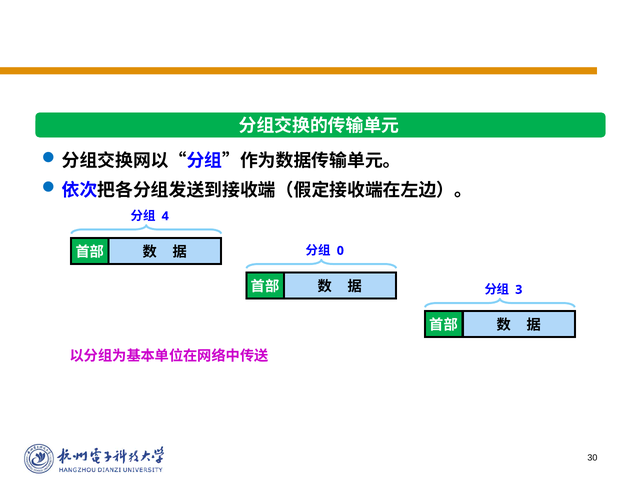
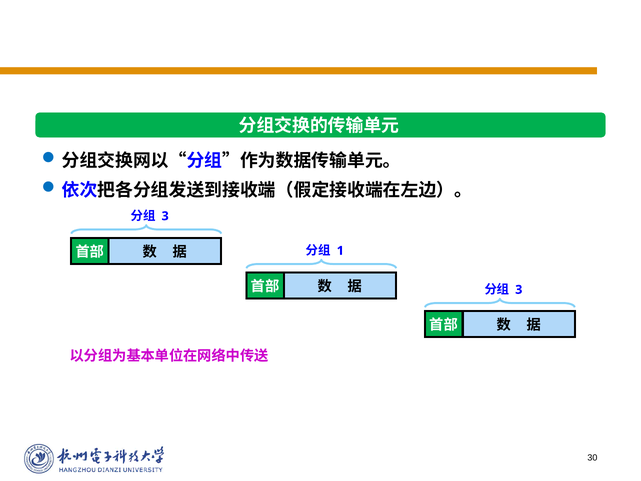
4: 4 -> 3 (165, 216)
0: 0 -> 1 (340, 251)
